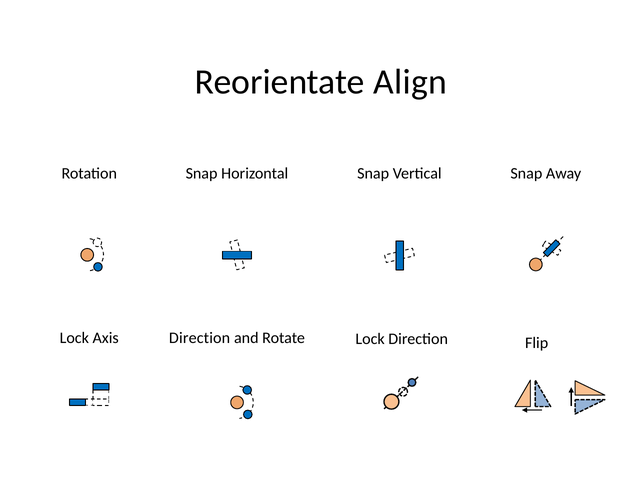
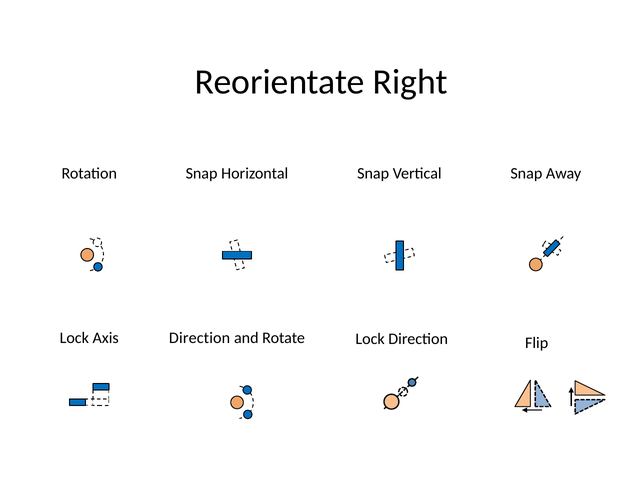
Align: Align -> Right (410, 82)
